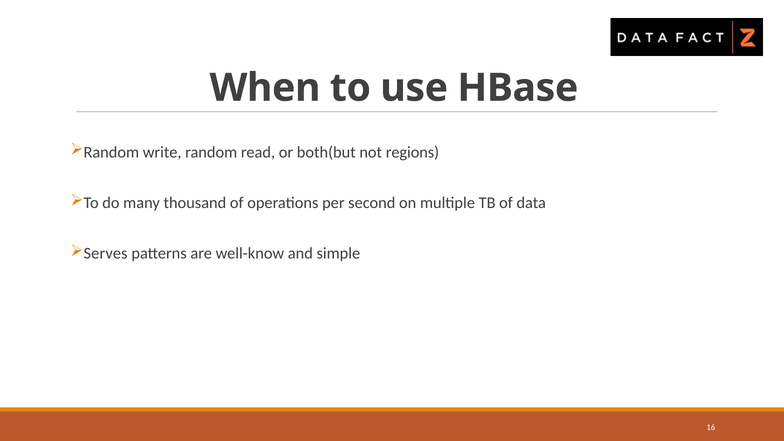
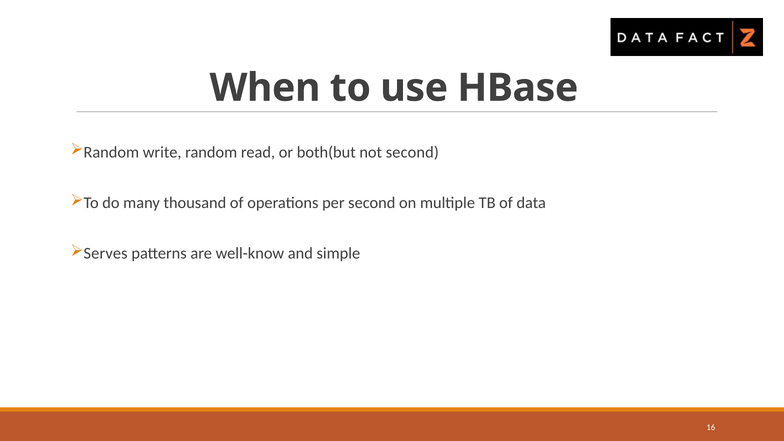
not regions: regions -> second (412, 152)
